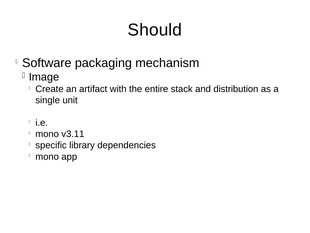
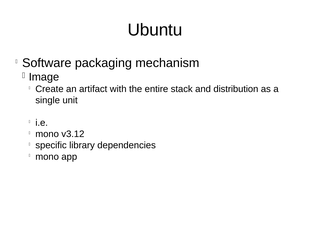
Should: Should -> Ubuntu (155, 30)
v3.11: v3.11 -> v3.12 (73, 134)
